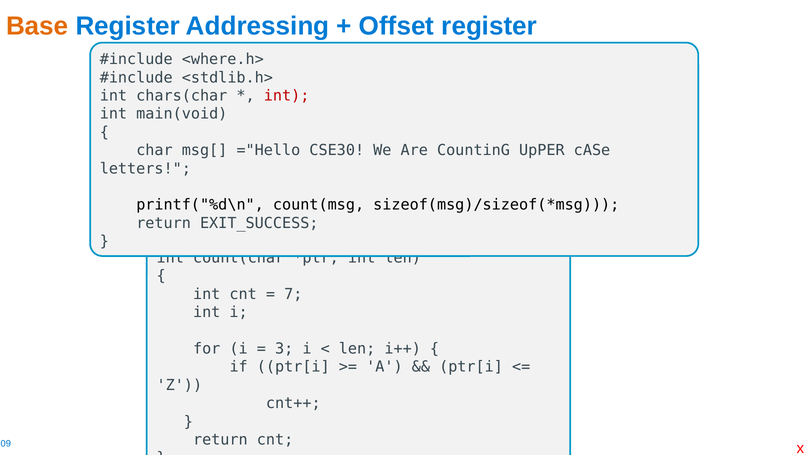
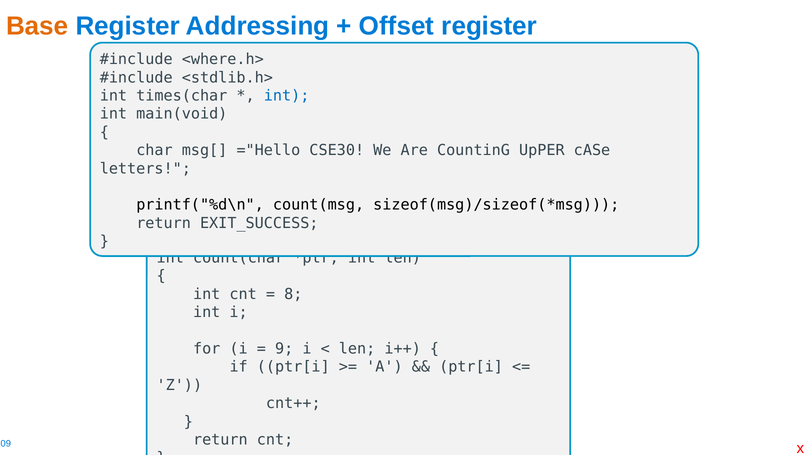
chars(char: chars(char -> times(char (182, 96)
int colour: red -> blue (287, 96)
7: 7 -> 8 (293, 294)
3: 3 -> 9 (284, 348)
